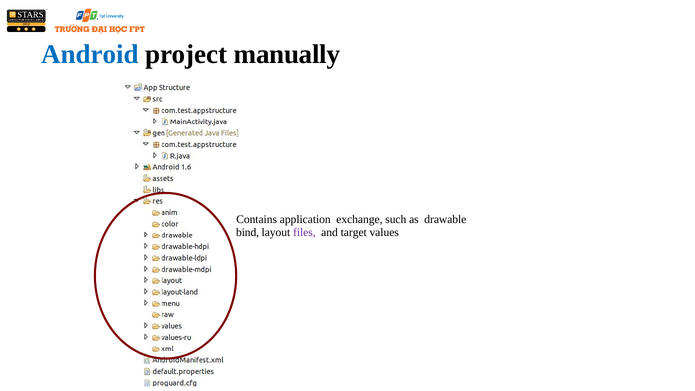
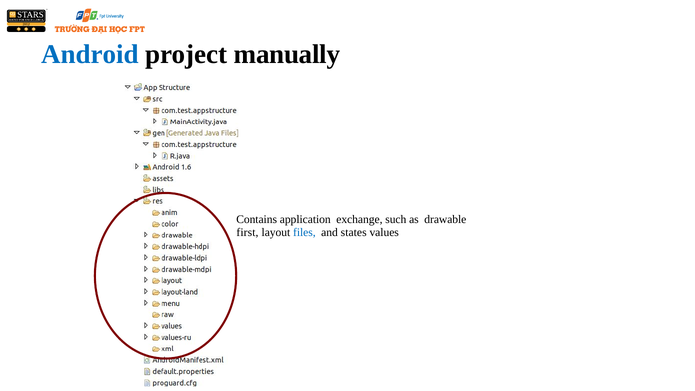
bind: bind -> first (247, 232)
files colour: purple -> blue (304, 232)
target: target -> states (354, 232)
